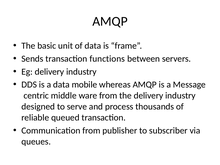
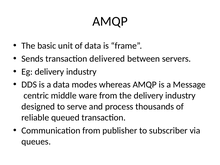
functions: functions -> delivered (107, 59)
mobile: mobile -> modes (84, 85)
